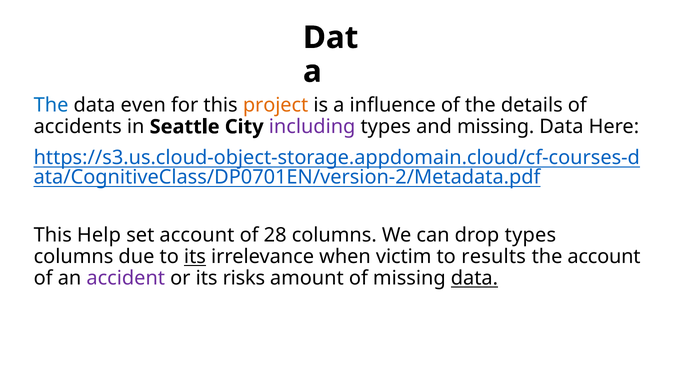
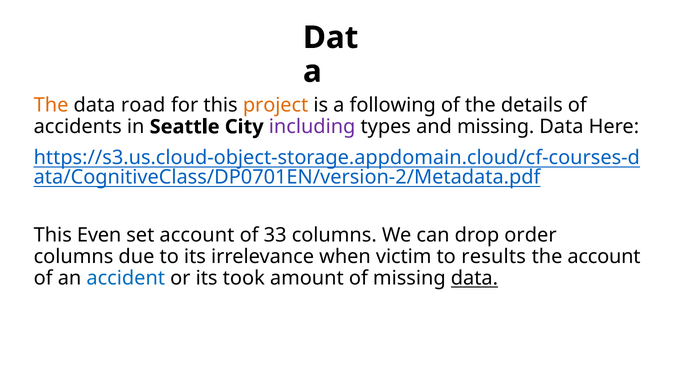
The colour: blue -> orange (51, 105)
even: even -> road (143, 105)
influence: influence -> following (393, 105)
Help: Help -> Even (99, 235)
28: 28 -> 33 (275, 235)
drop types: types -> order (530, 235)
its underline: present -> none (195, 257)
accident colour: purple -> blue (126, 279)
risks: risks -> took (244, 279)
